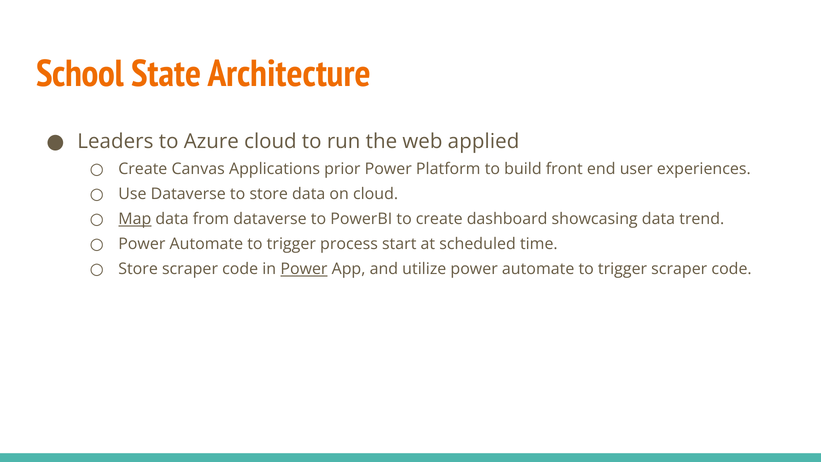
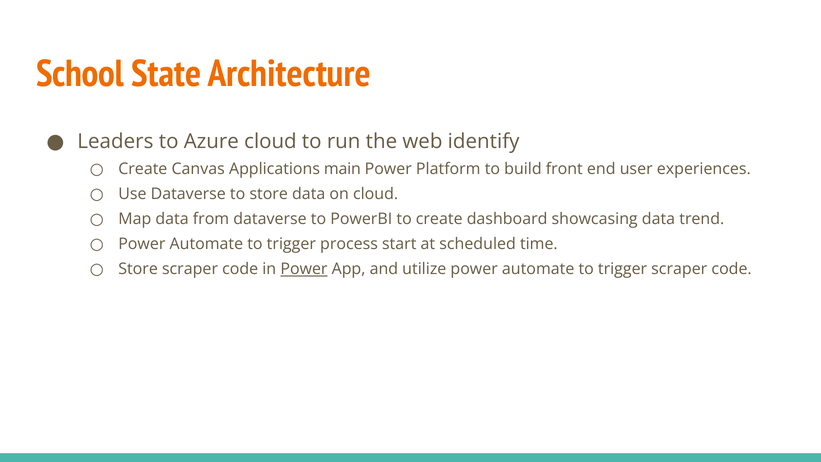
applied: applied -> identify (484, 141)
prior: prior -> main (342, 169)
Map underline: present -> none (135, 219)
